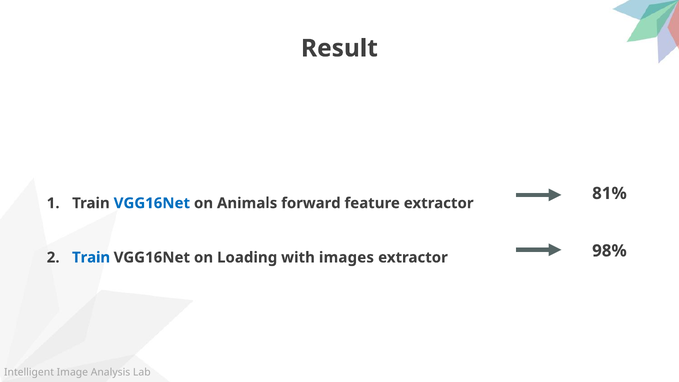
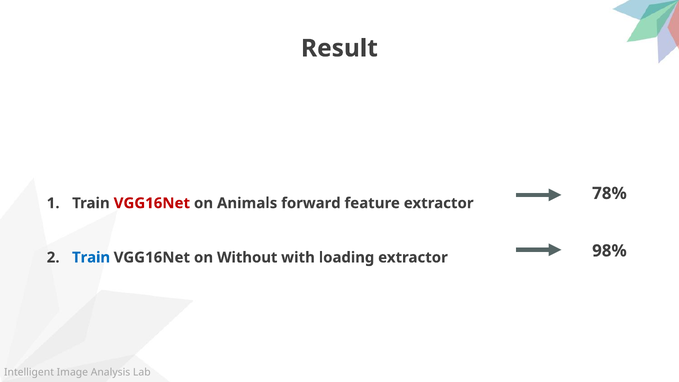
81%: 81% -> 78% (609, 193)
VGG16Net colour: blue -> red (152, 203)
Loading: Loading -> Without (247, 257)
images: images -> loading (347, 257)
